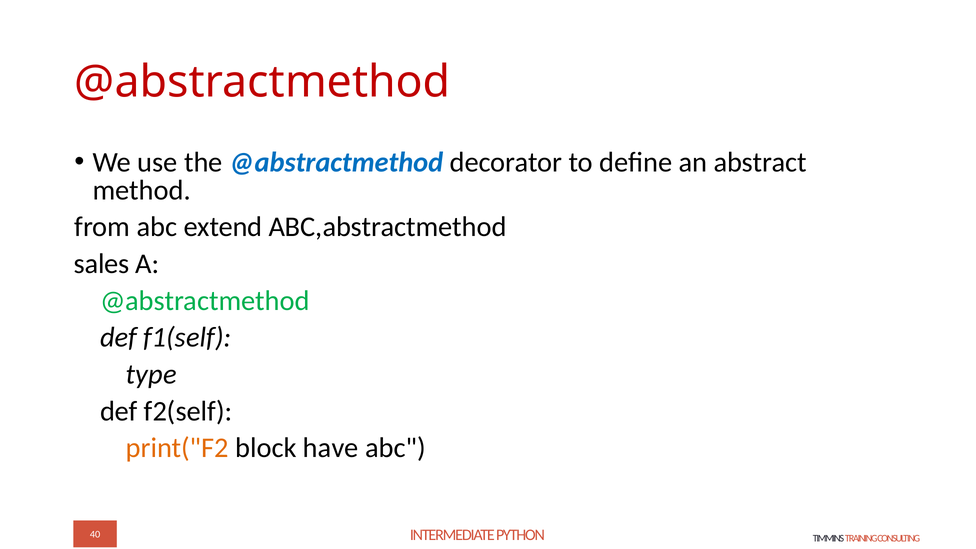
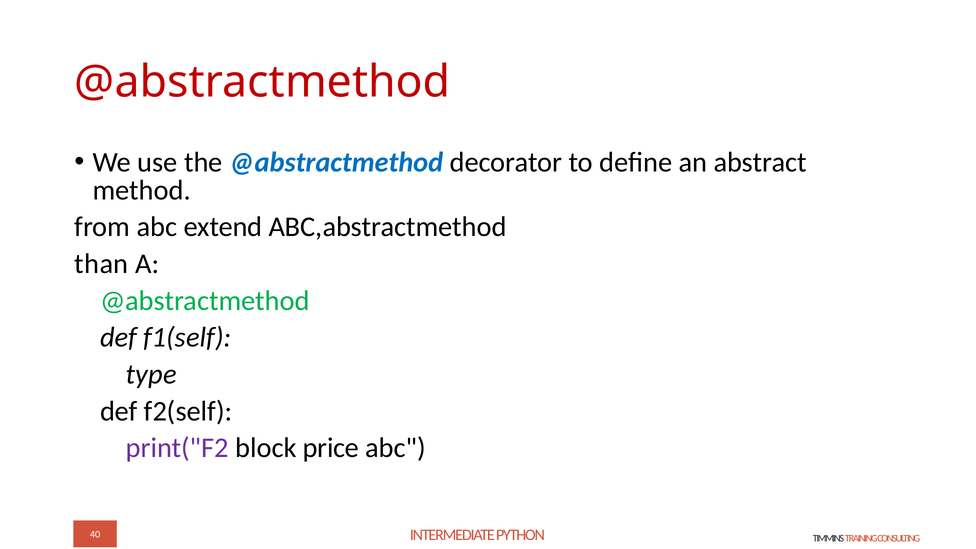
sales: sales -> than (101, 264)
print("F2 colour: orange -> purple (177, 448)
have: have -> price (331, 448)
